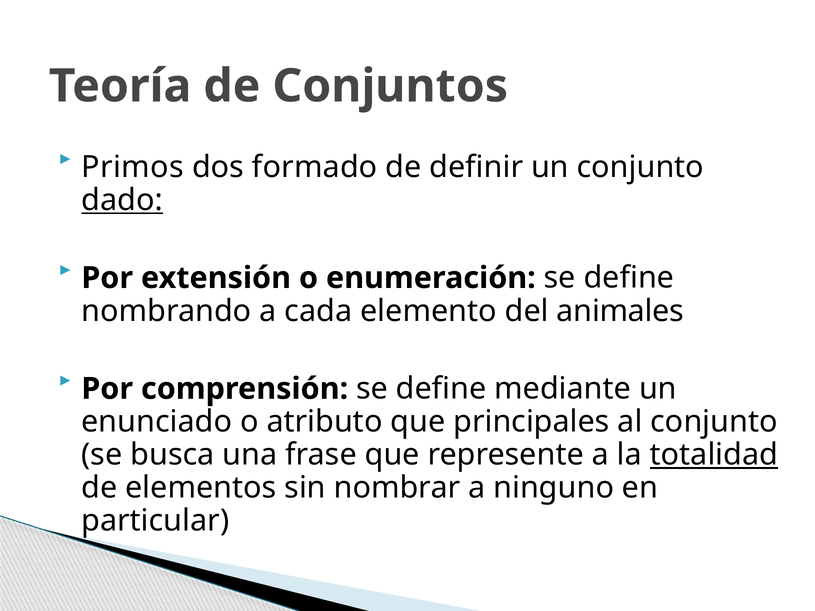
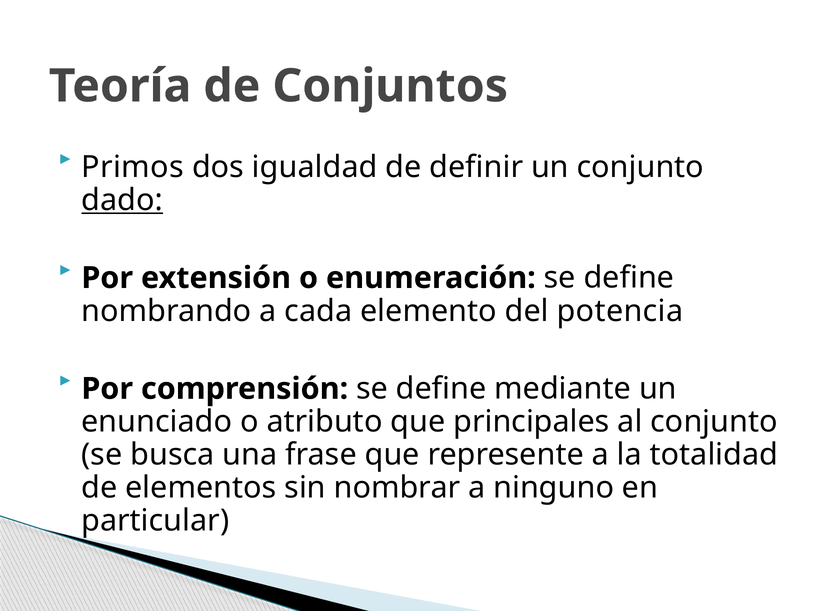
formado: formado -> igualdad (315, 167)
animales: animales -> potencia (620, 311)
totalidad underline: present -> none (714, 455)
